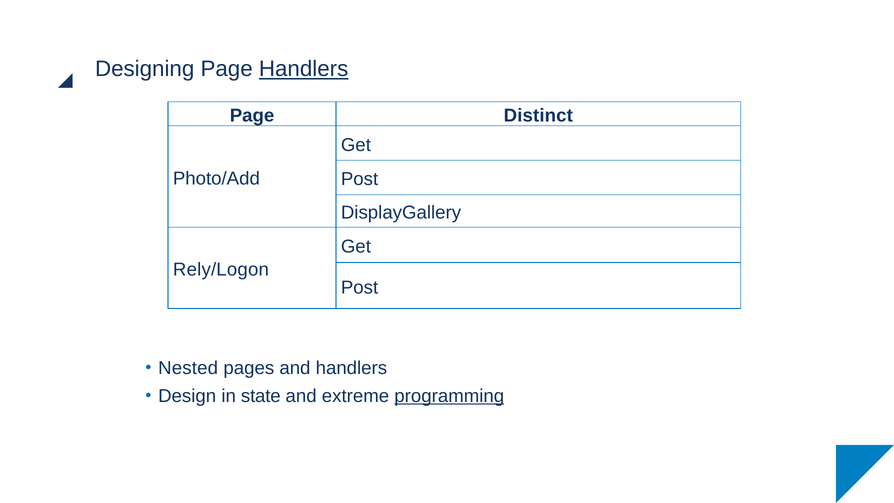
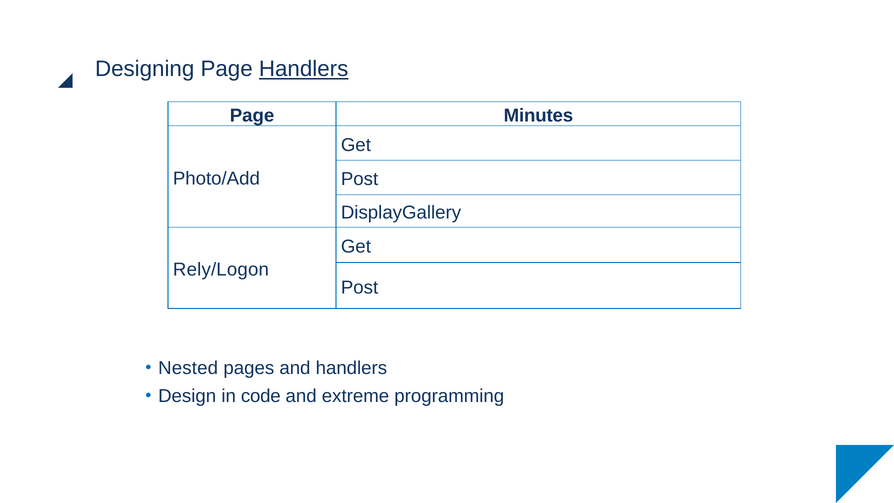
Distinct: Distinct -> Minutes (538, 116)
state: state -> code (261, 396)
programming underline: present -> none (449, 396)
